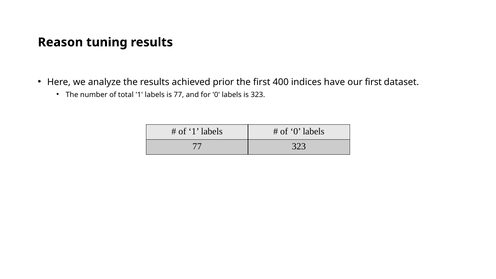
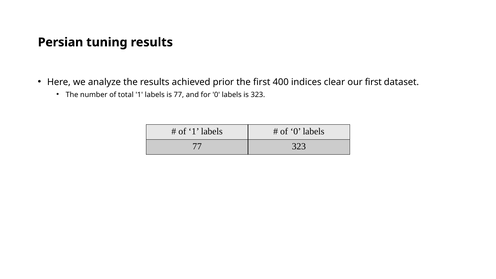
Reason: Reason -> Persian (60, 42)
have: have -> clear (334, 82)
